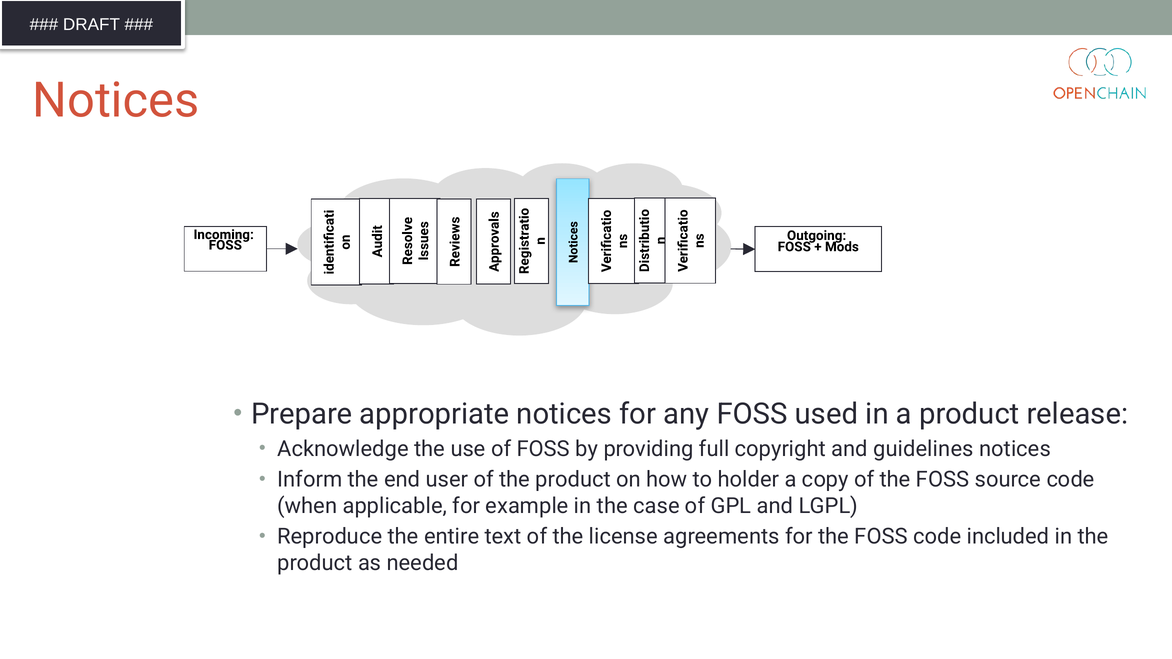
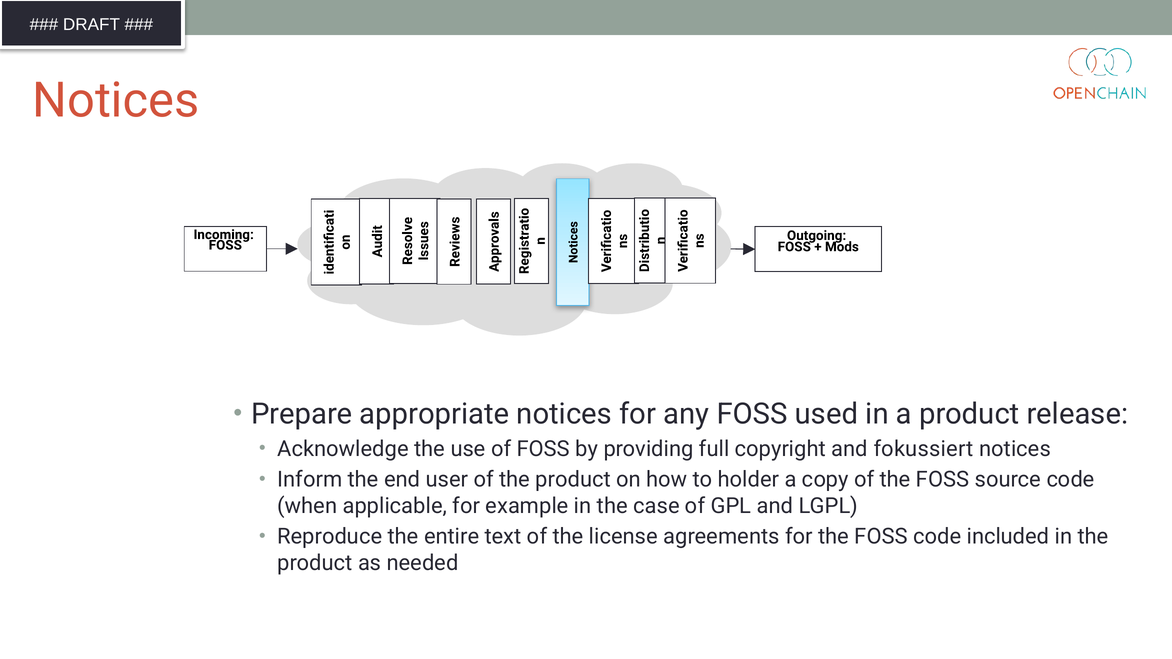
guidelines: guidelines -> fokussiert (923, 449)
